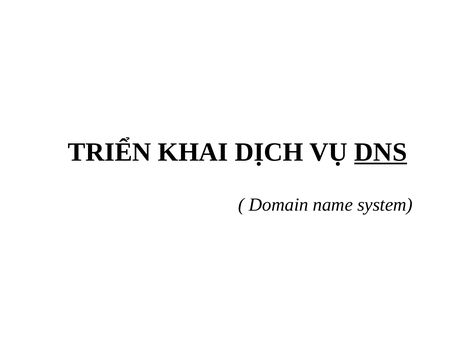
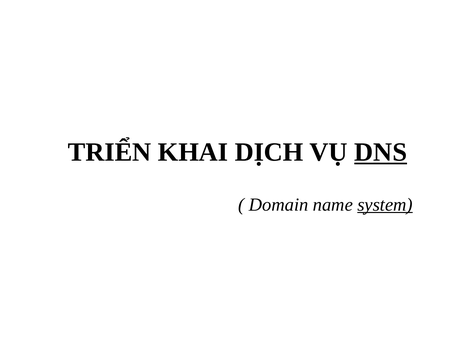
system underline: none -> present (385, 205)
